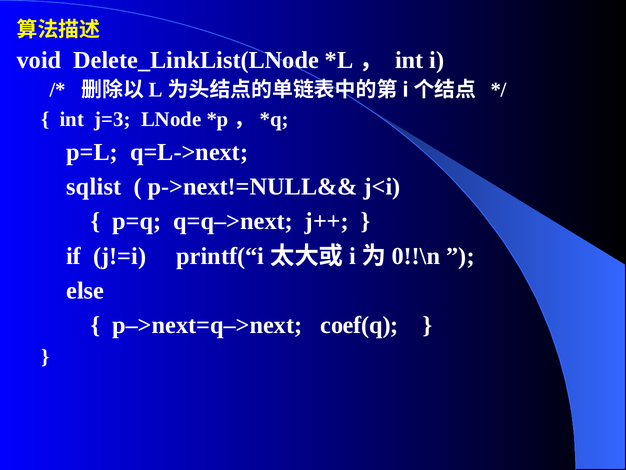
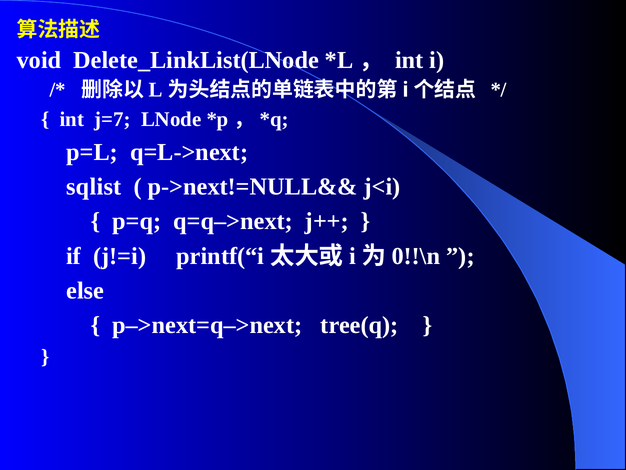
j=3: j=3 -> j=7 (113, 119)
coef(q: coef(q -> tree(q (359, 325)
